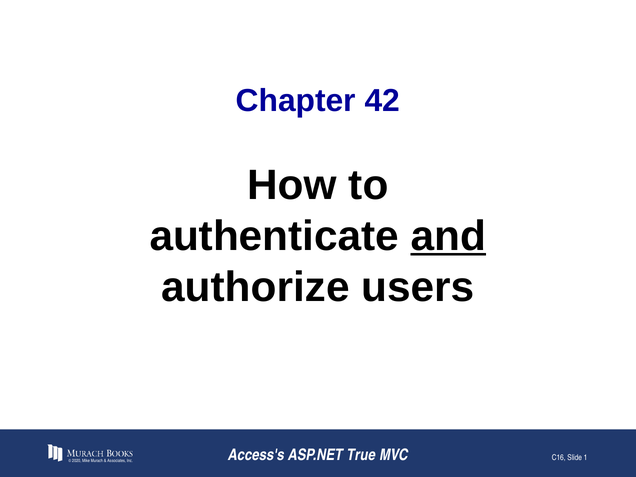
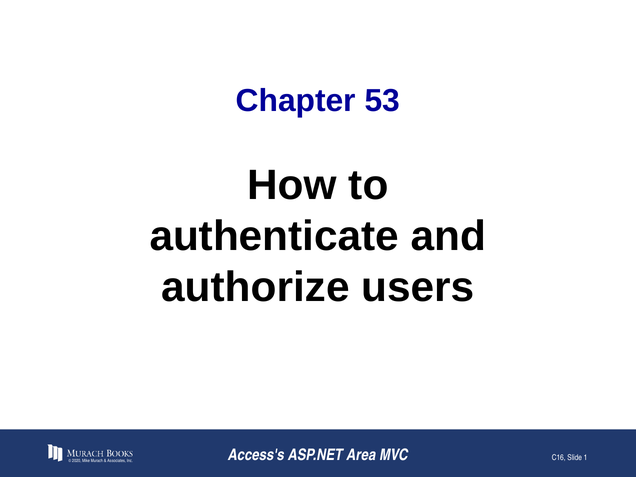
42: 42 -> 53 (382, 101)
and underline: present -> none (448, 236)
True: True -> Area (361, 455)
